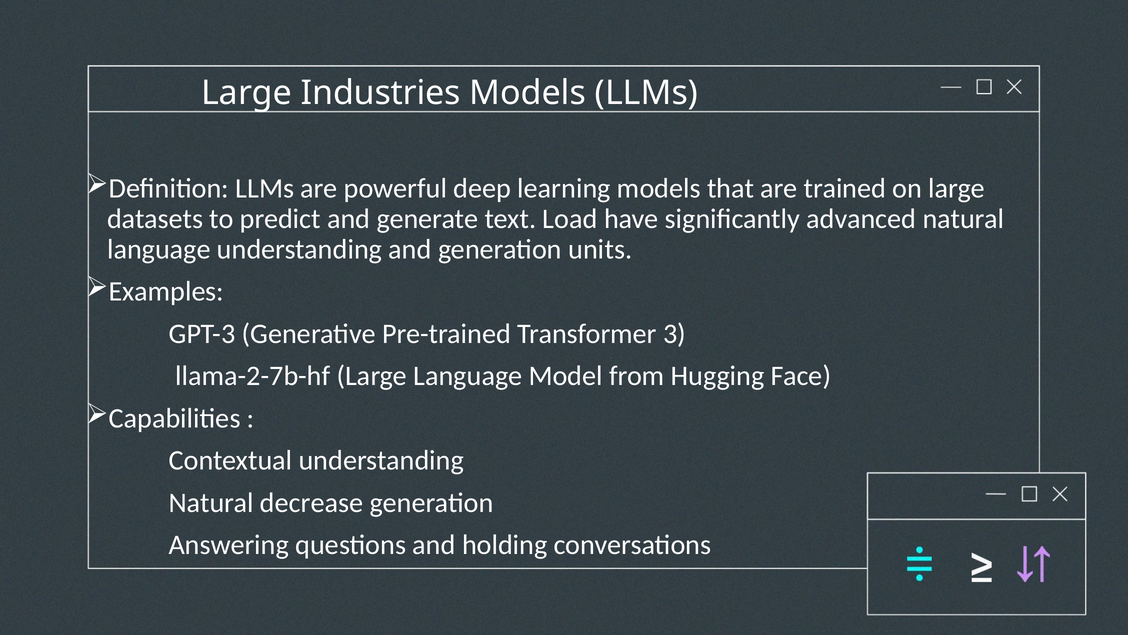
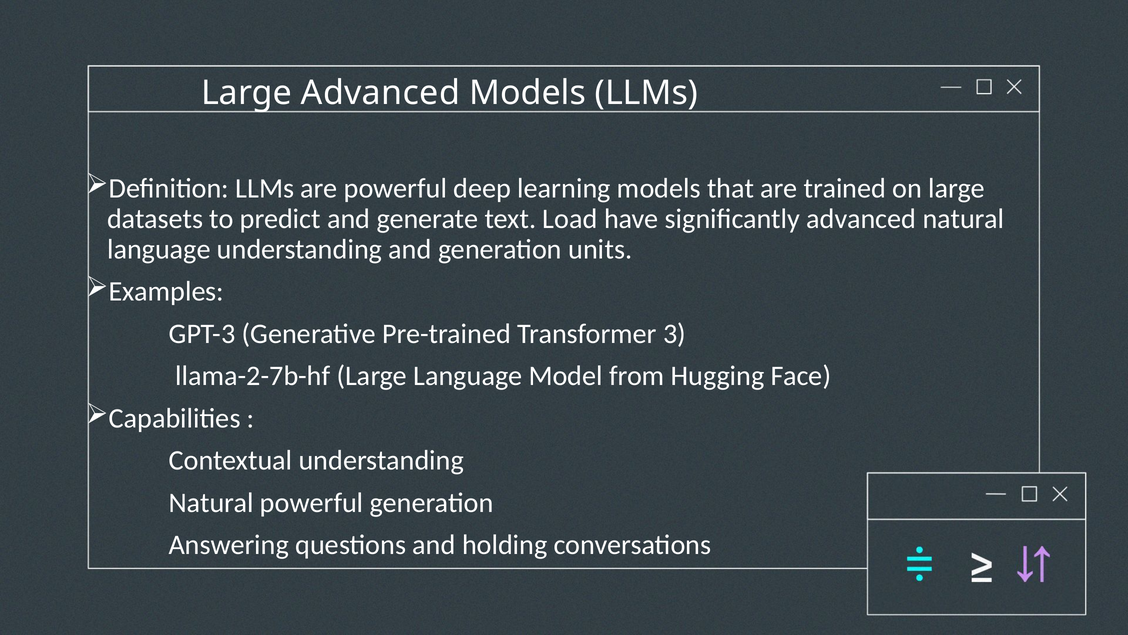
Large Industries: Industries -> Advanced (380, 93)
Natural decrease: decrease -> powerful (312, 502)
